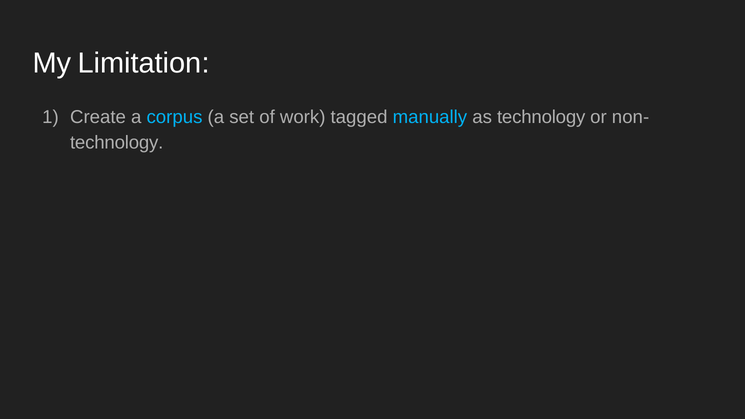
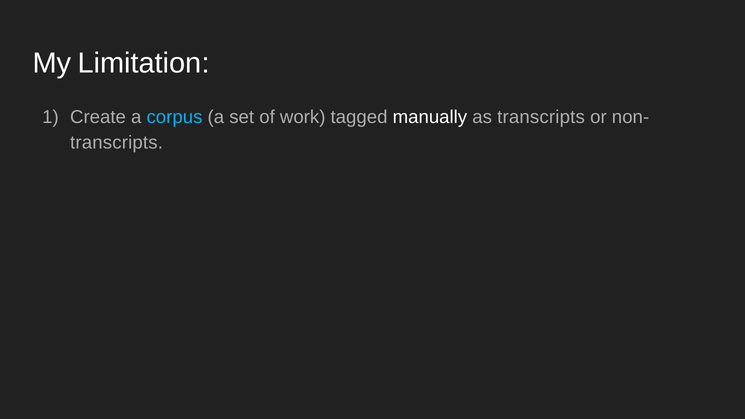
manually colour: light blue -> white (430, 117)
as technology: technology -> transcripts (541, 117)
technology: technology -> transcripts (117, 143)
